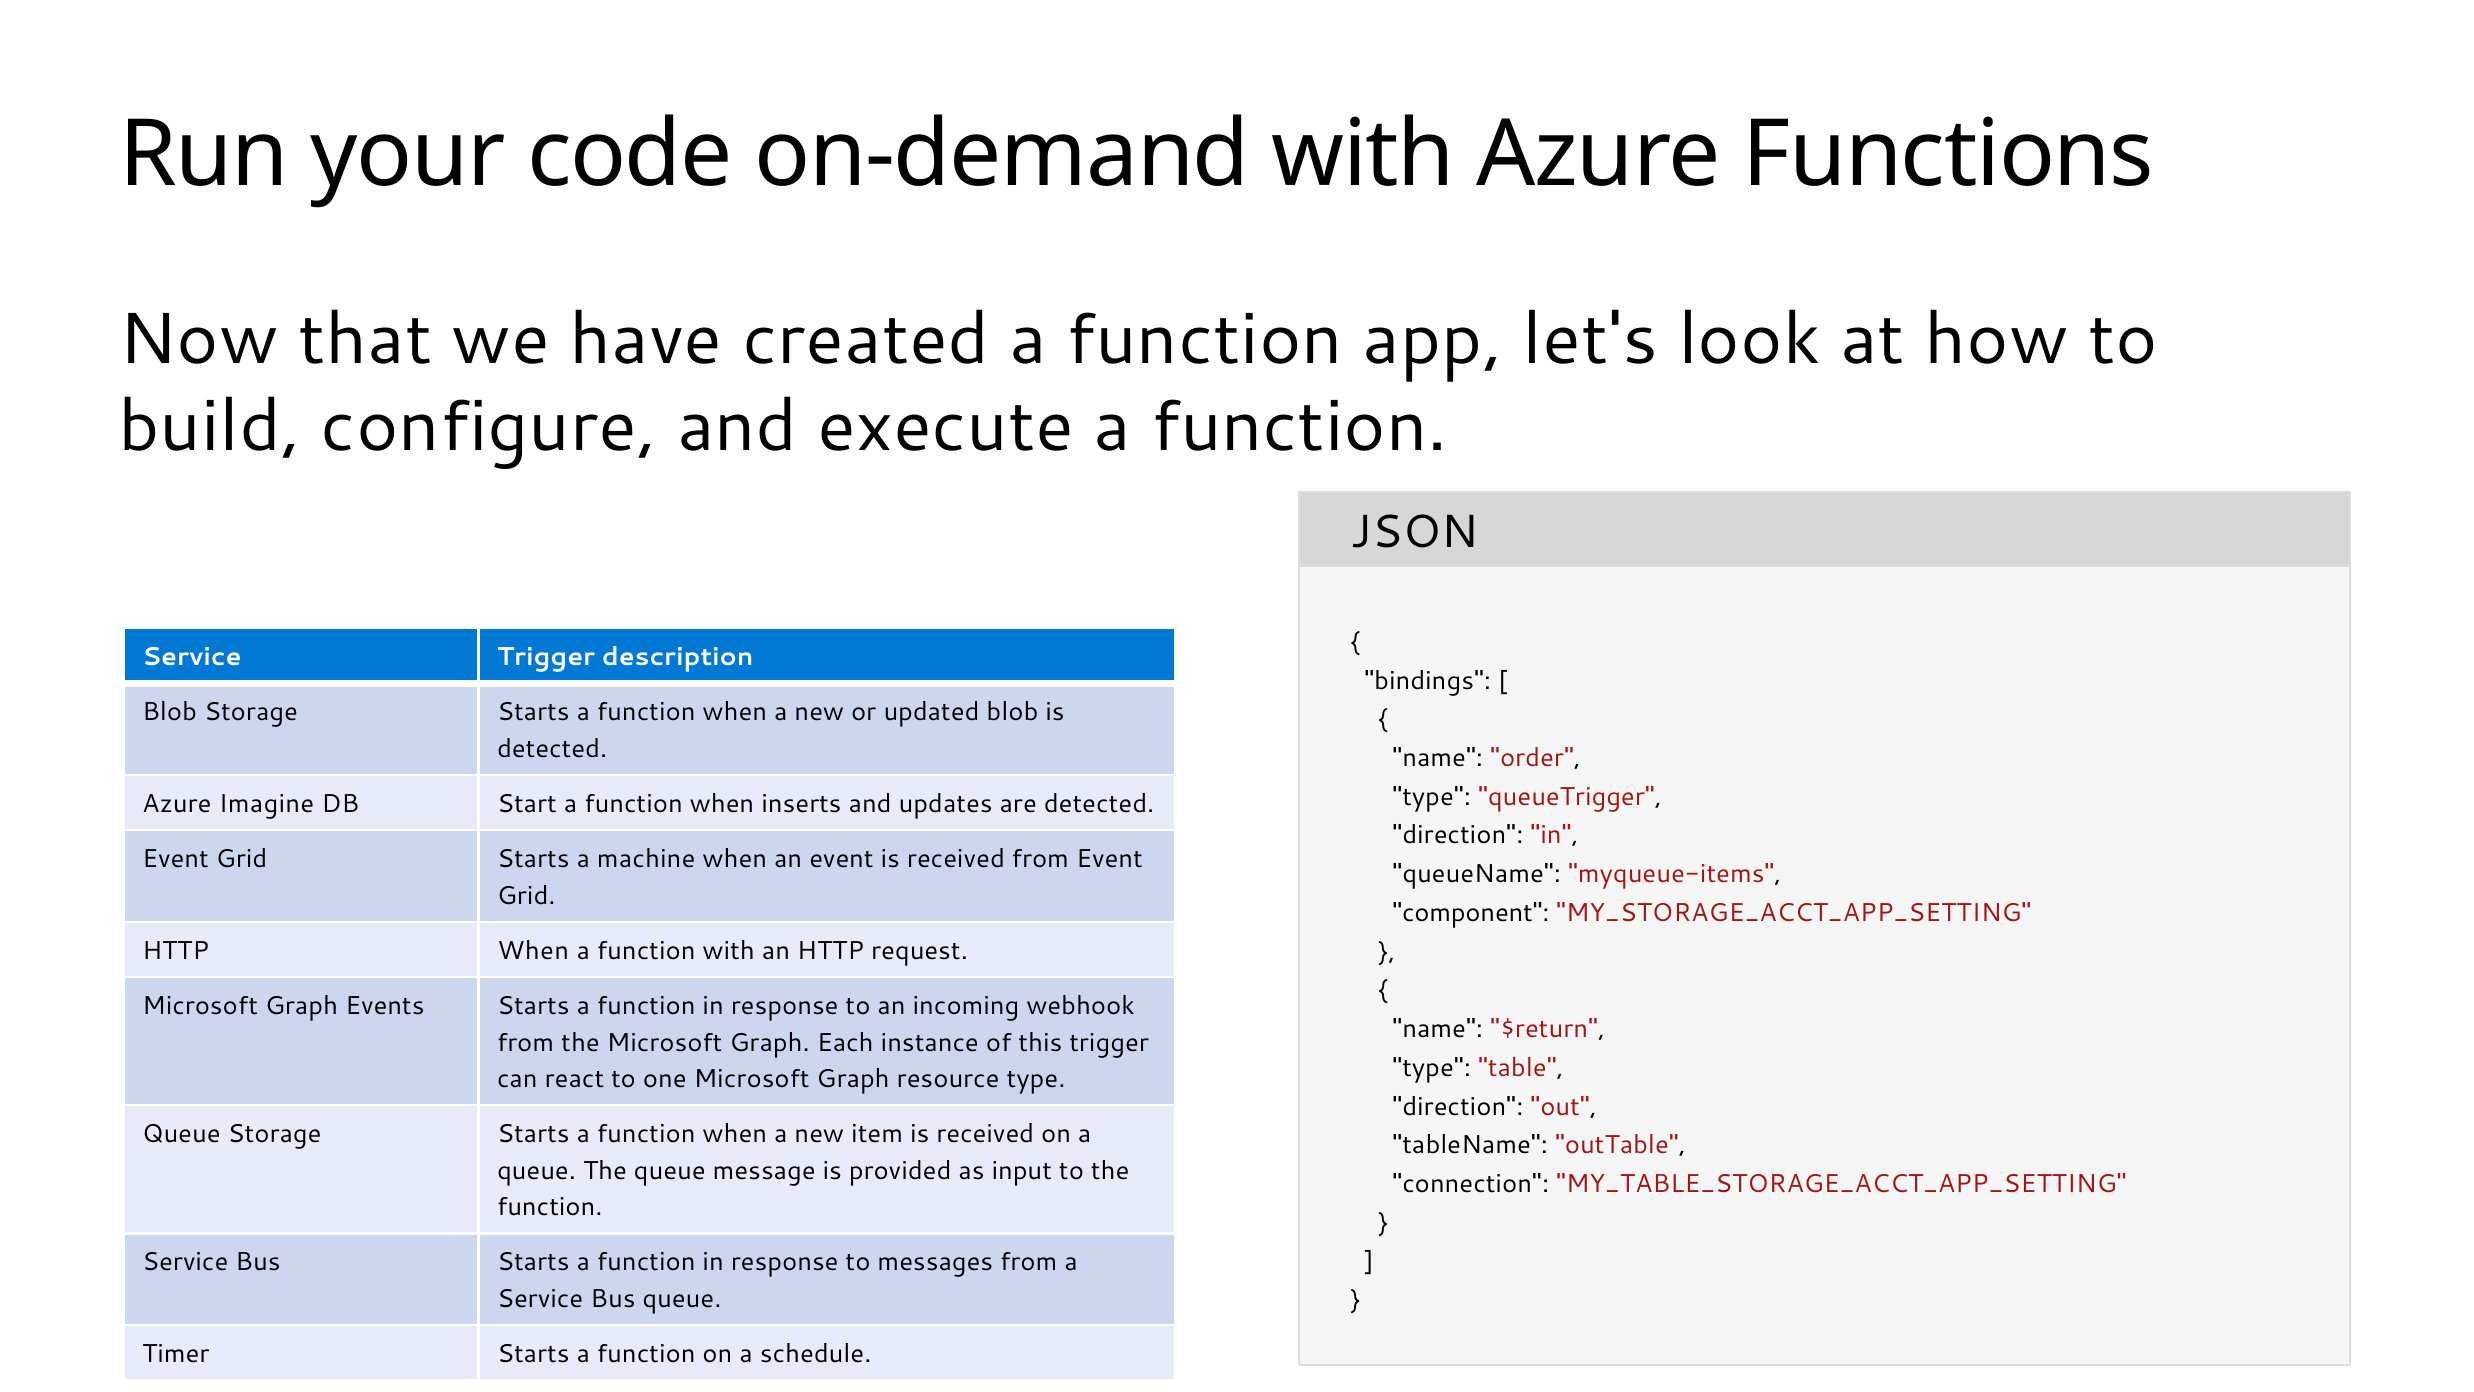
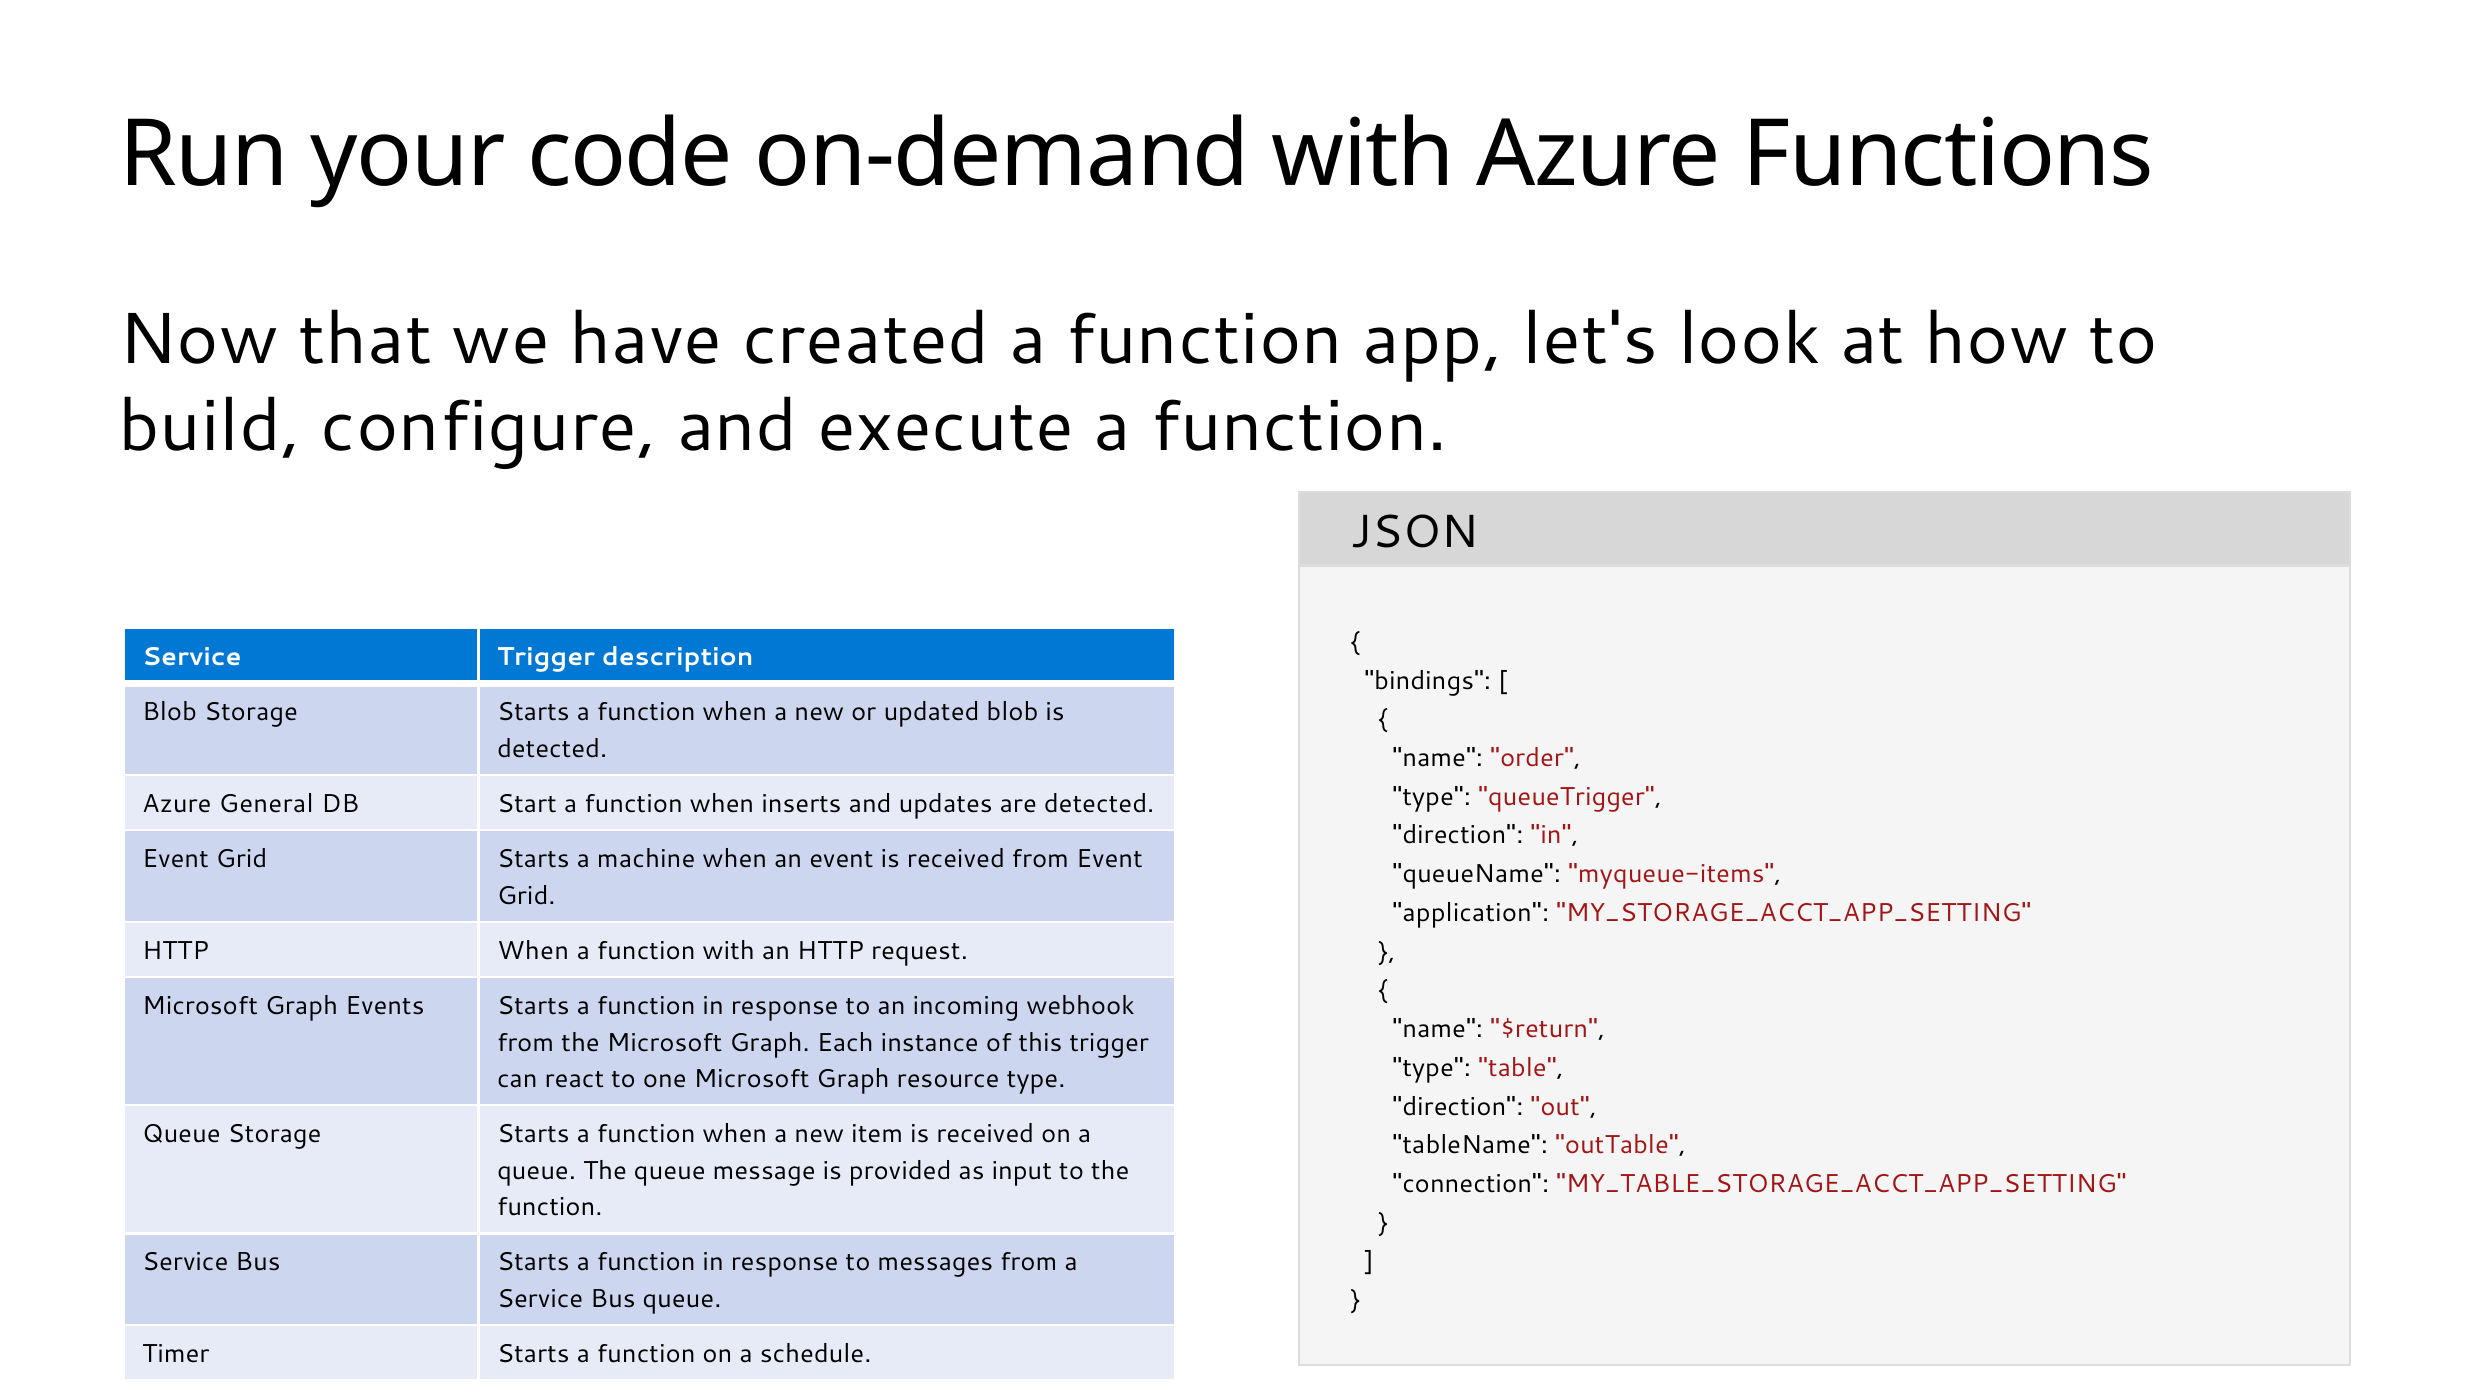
Imagine: Imagine -> General (266, 804)
component: component -> application (1471, 913)
